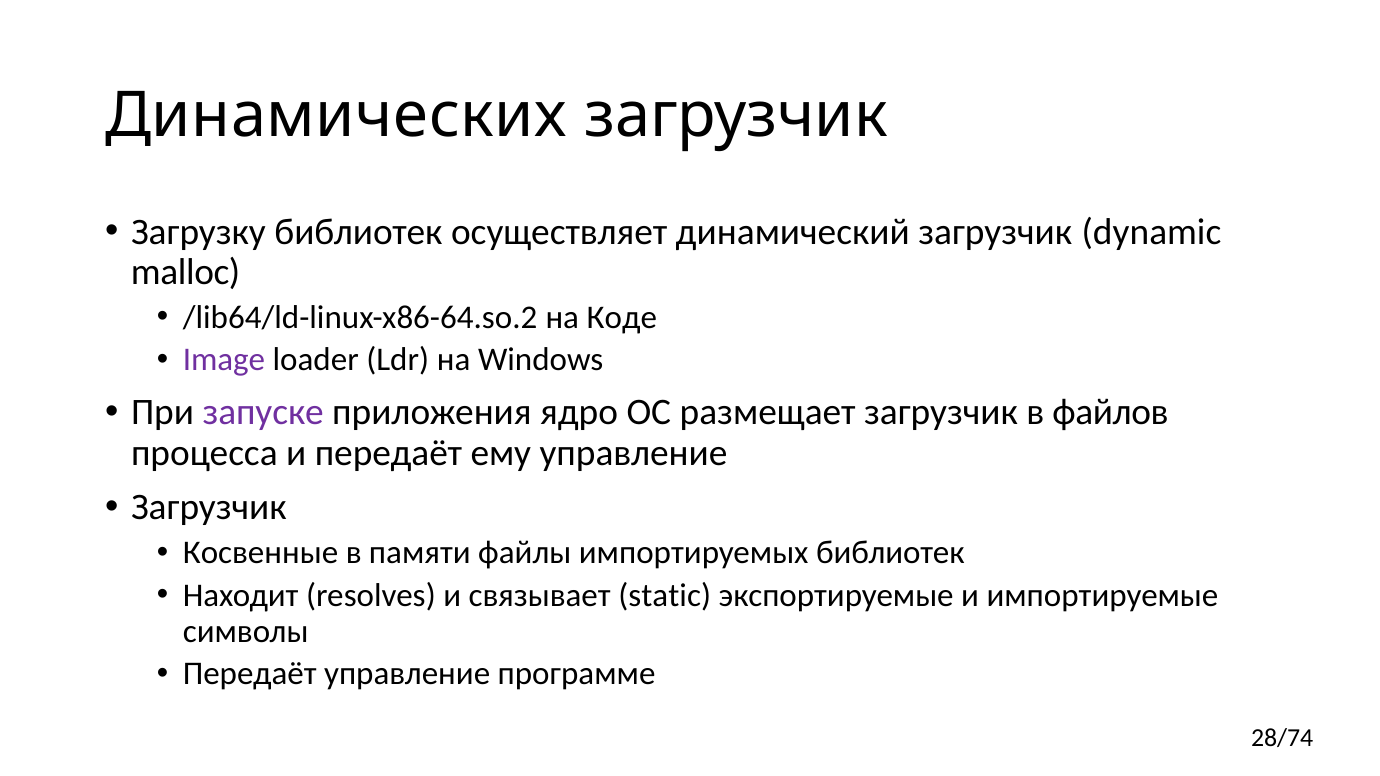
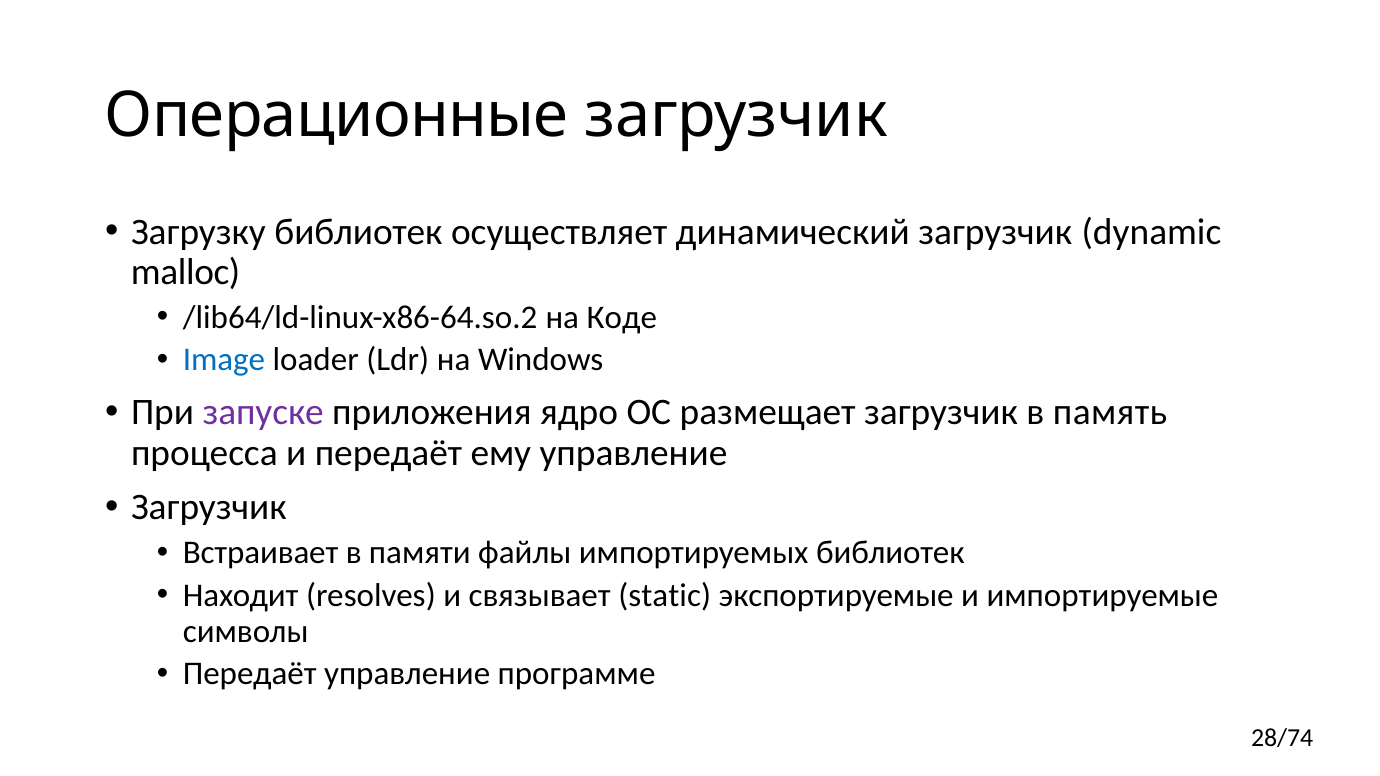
Динамических: Динамических -> Операционные (337, 116)
Image colour: purple -> blue (224, 360)
файлов: файлов -> память (1110, 413)
Косвенные: Косвенные -> Встраивает (261, 553)
